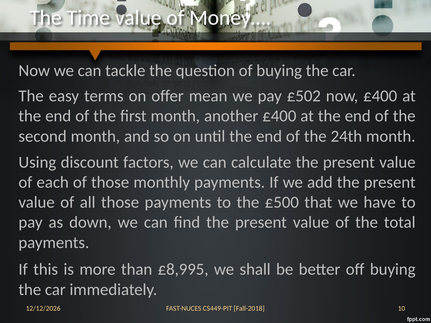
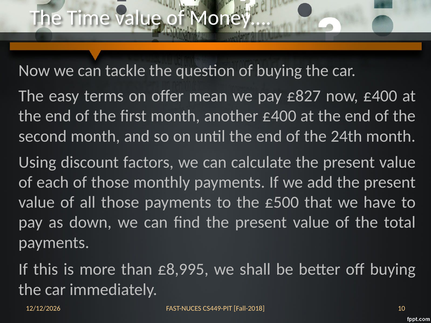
£502: £502 -> £827 (304, 96)
